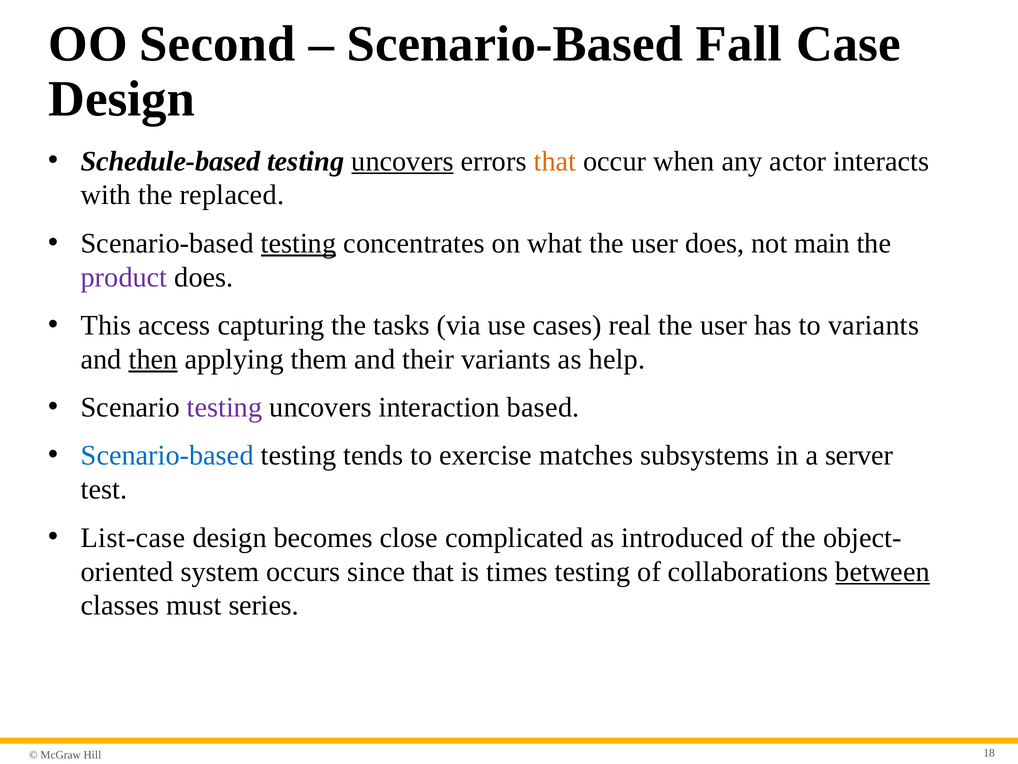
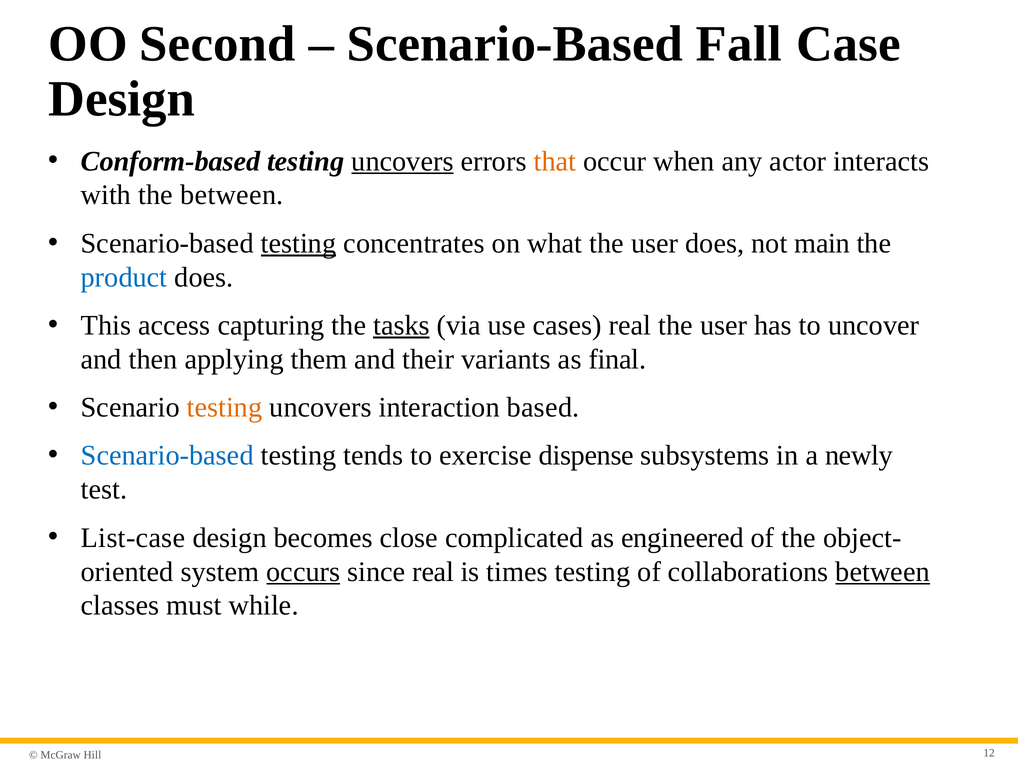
Schedule-based: Schedule-based -> Conform-based (171, 161)
the replaced: replaced -> between (232, 195)
product colour: purple -> blue (124, 277)
tasks underline: none -> present (401, 325)
to variants: variants -> uncover (874, 325)
then underline: present -> none (153, 359)
help: help -> final (617, 359)
testing colour: purple -> orange (225, 407)
matches: matches -> dispense (586, 455)
server: server -> newly (859, 455)
introduced: introduced -> engineered (682, 537)
occurs underline: none -> present (303, 571)
since that: that -> real (433, 571)
series: series -> while (264, 605)
18: 18 -> 12 (989, 753)
